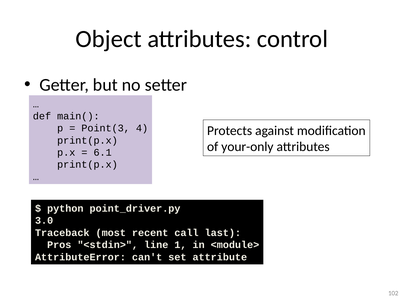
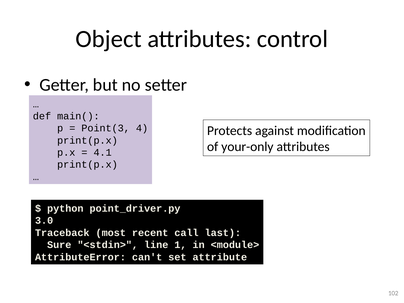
6.1: 6.1 -> 4.1 (103, 153)
Pros: Pros -> Sure (59, 245)
